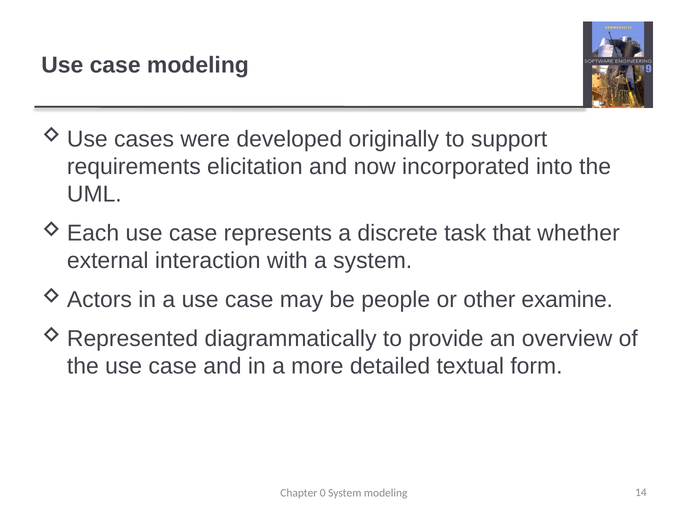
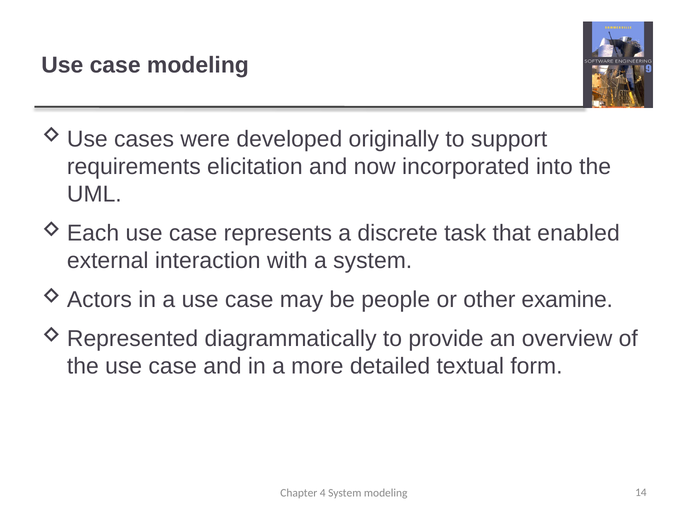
whether: whether -> enabled (579, 233)
0: 0 -> 4 (323, 493)
